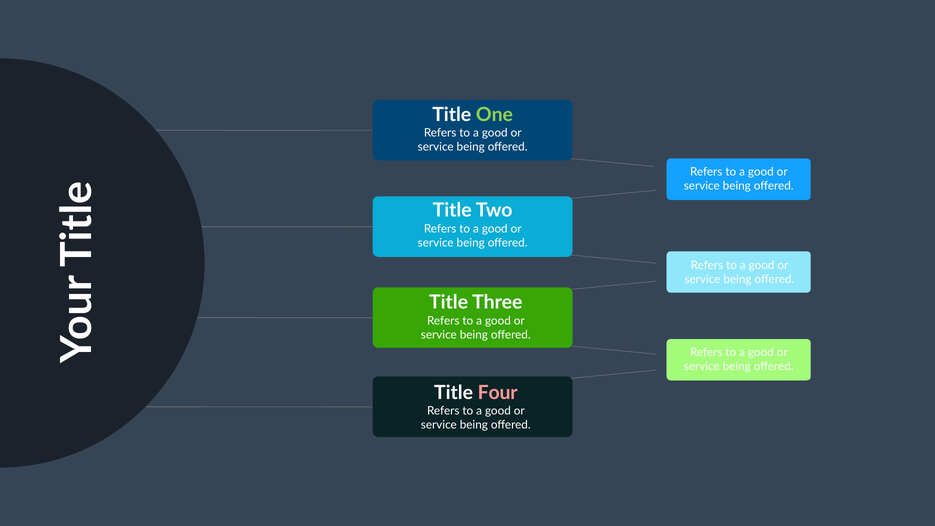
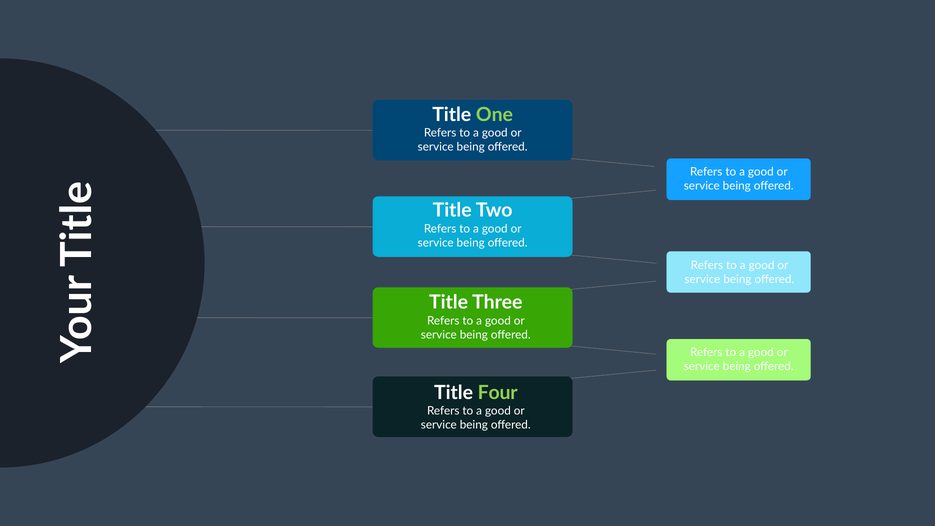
Four colour: pink -> light green (498, 393)
